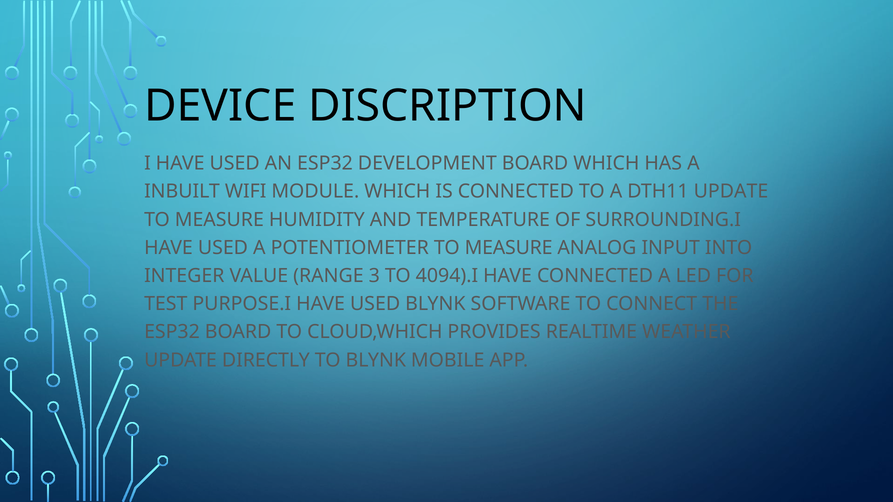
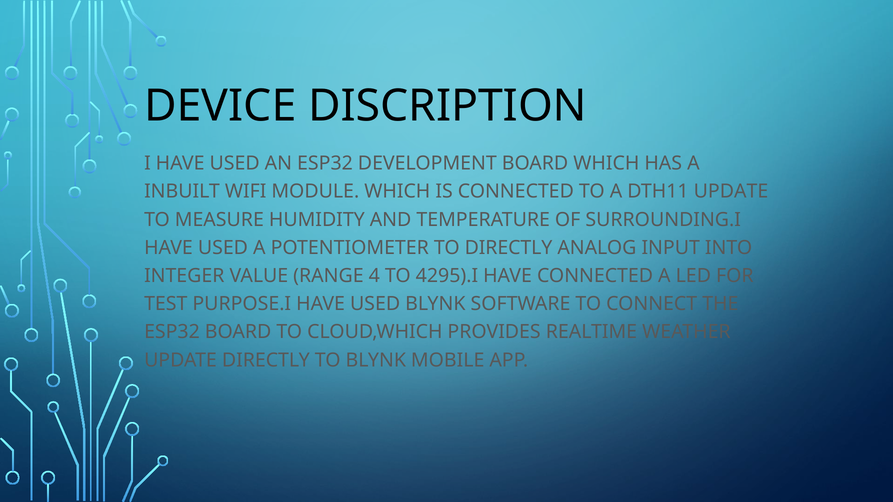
POTENTIOMETER TO MEASURE: MEASURE -> DIRECTLY (509, 248)
3: 3 -> 4 (374, 276)
4094).I: 4094).I -> 4295).I (447, 276)
